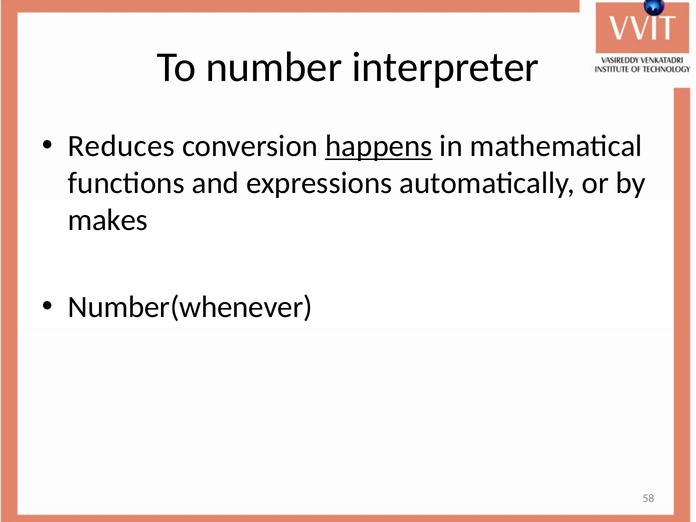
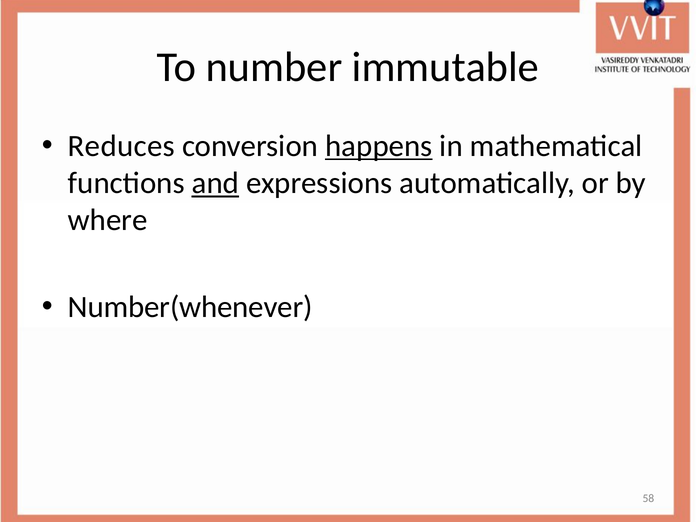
interpreter: interpreter -> immutable (445, 67)
and underline: none -> present (215, 183)
makes: makes -> where (108, 220)
